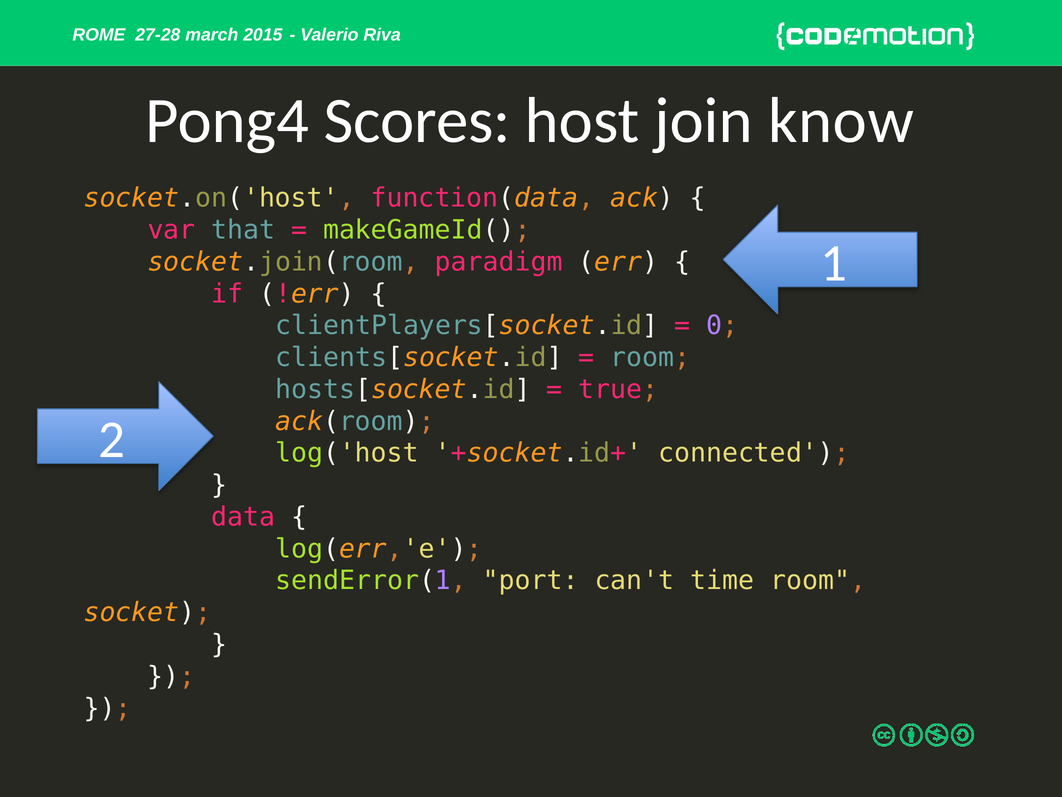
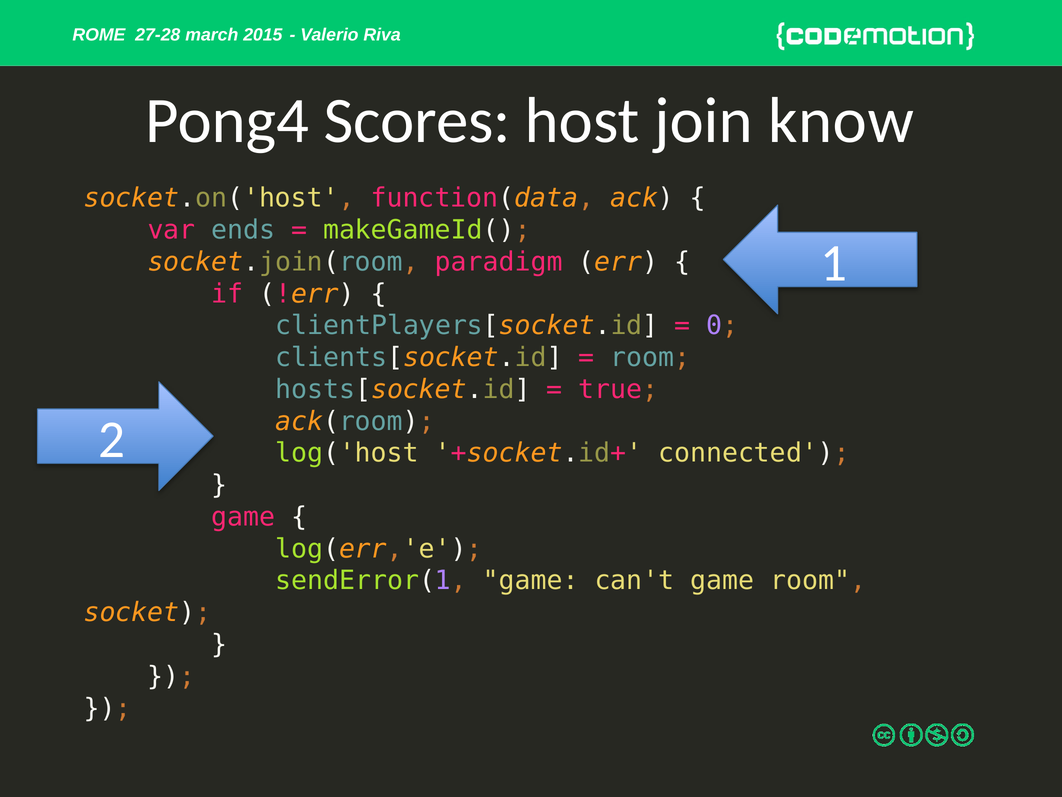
that: that -> ends (243, 230)
data: data -> game (243, 517)
sendError(1 port: port -> game (531, 580)
can't time: time -> game (722, 580)
